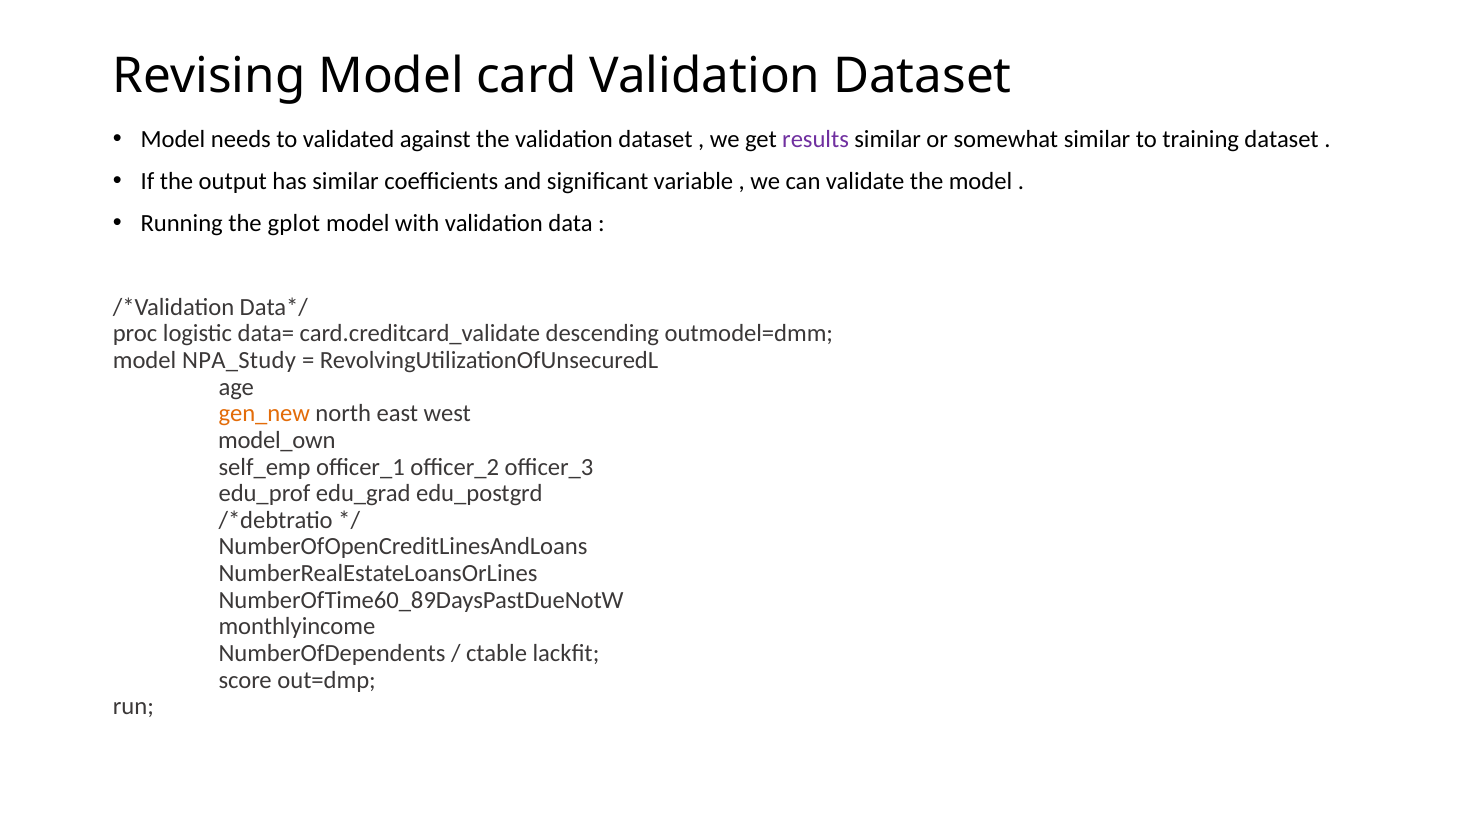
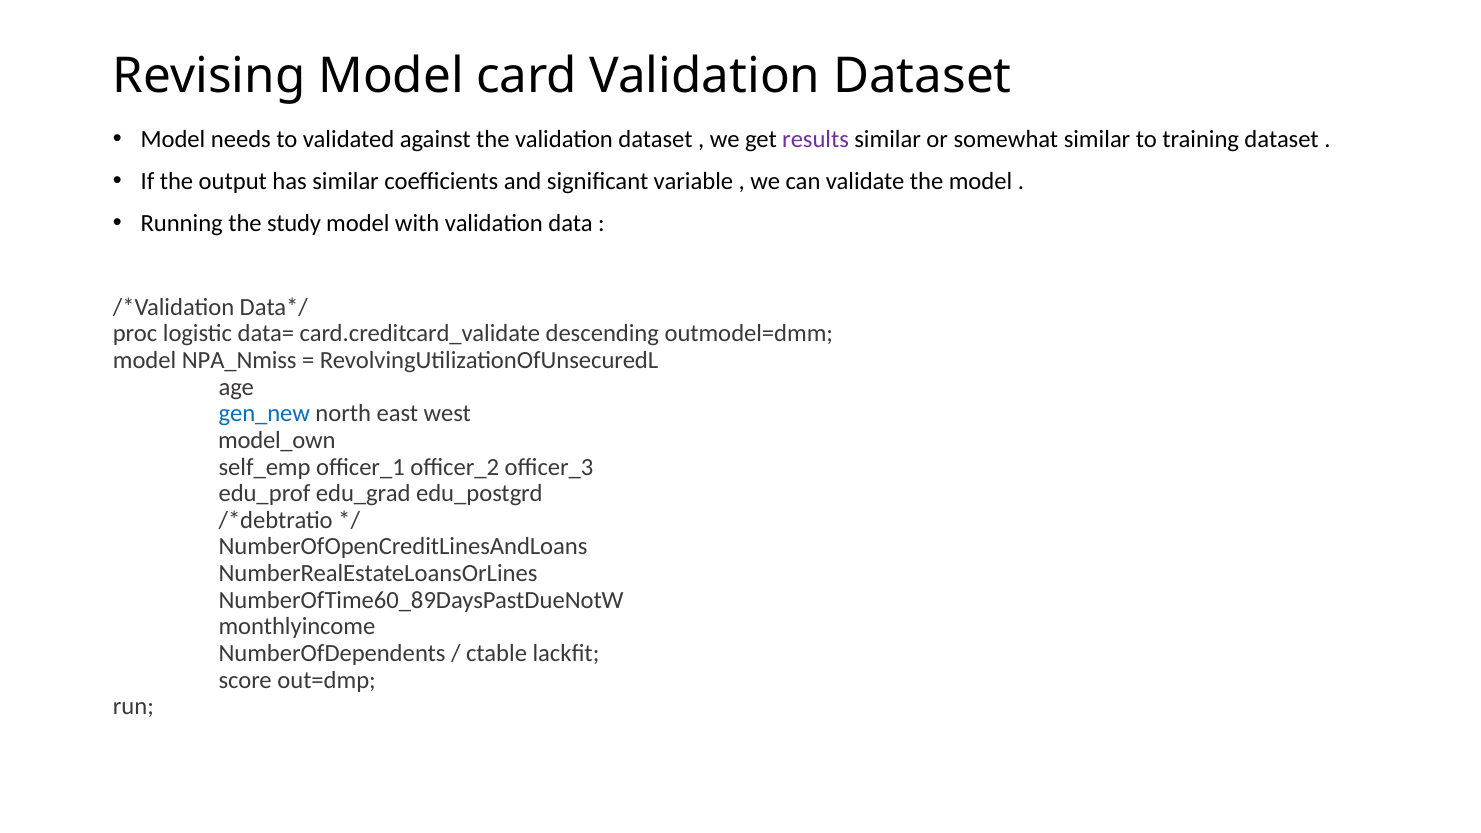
gplot: gplot -> study (294, 223)
NPA_Study: NPA_Study -> NPA_Nmiss (239, 360)
gen_new colour: orange -> blue (264, 414)
